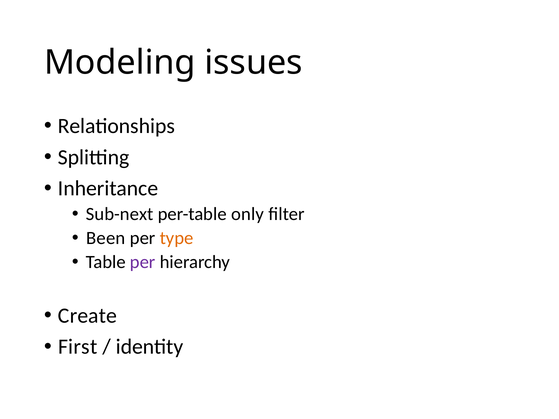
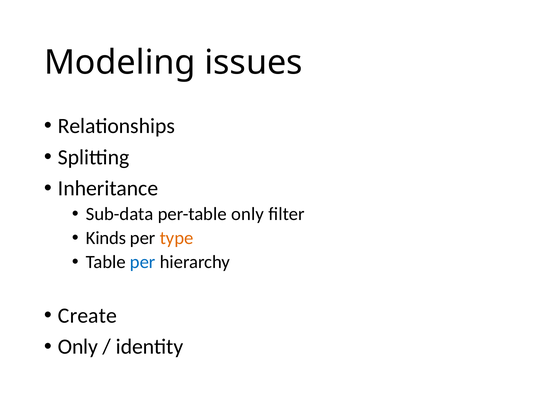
Sub-next: Sub-next -> Sub-data (120, 214)
Been: Been -> Kinds (106, 238)
per colour: purple -> blue (143, 262)
First: First -> Only (78, 347)
